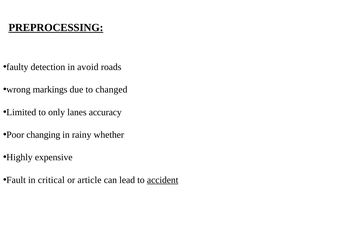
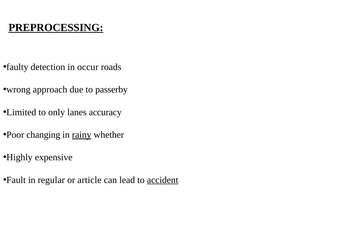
avoid: avoid -> occur (88, 67)
markings: markings -> approach (50, 90)
changed: changed -> passerby (111, 90)
rainy underline: none -> present (82, 135)
critical: critical -> regular (51, 180)
